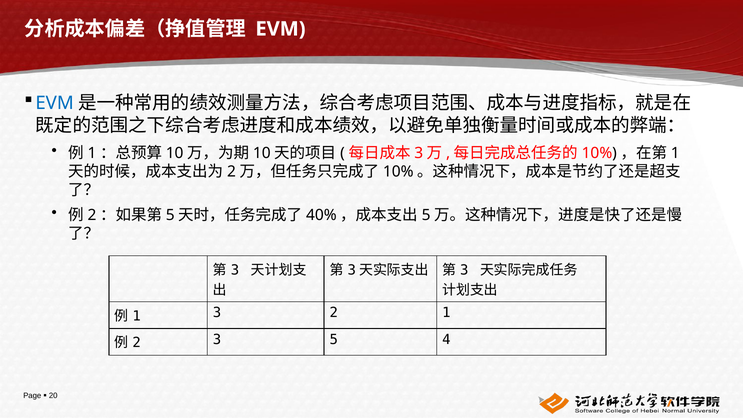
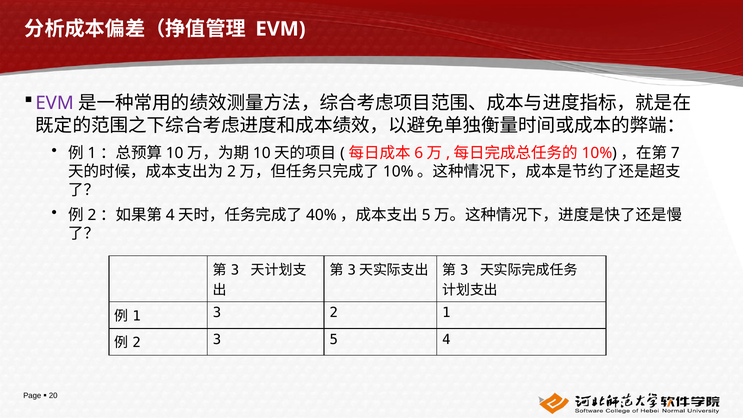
EVM colour: blue -> purple (55, 103)
3: 3 -> 6 (419, 153)
1: 1 -> 7 (675, 153)
5: 5 -> 4 (170, 215)
